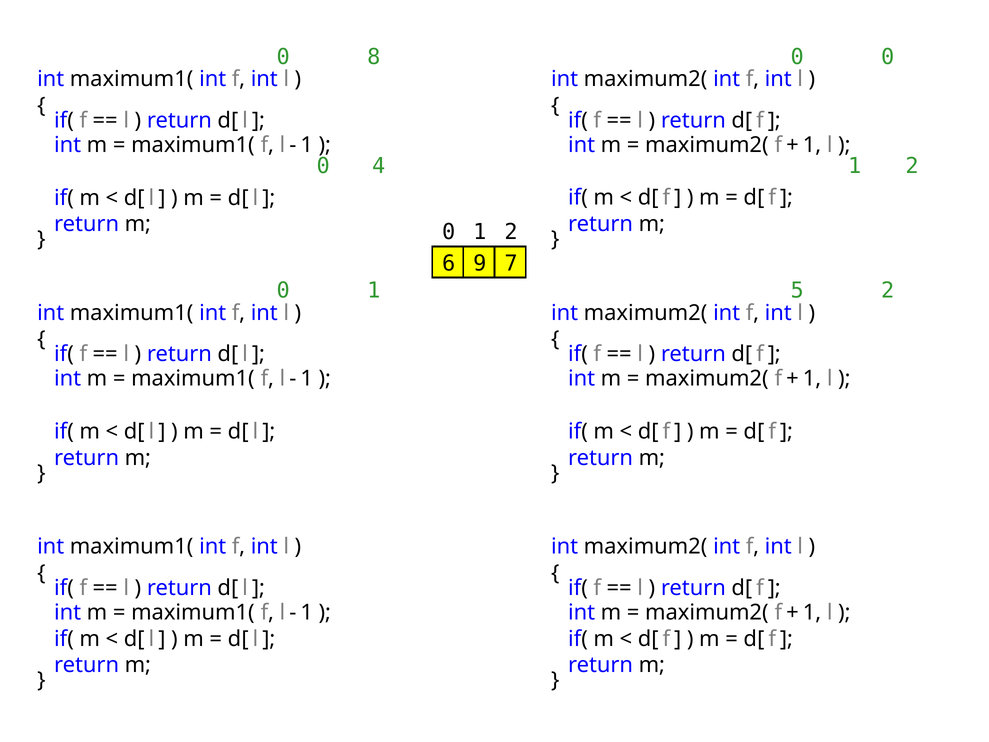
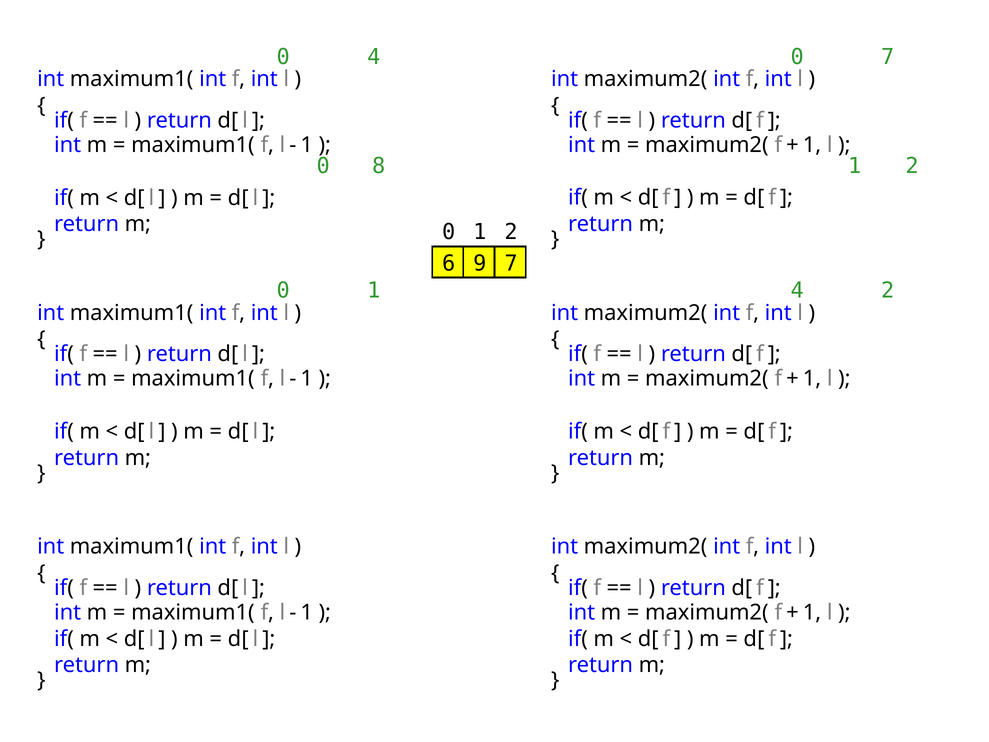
0 8: 8 -> 4 (374, 57)
0 0: 0 -> 7 (888, 57)
4: 4 -> 8 (379, 166)
1 5: 5 -> 4 (797, 291)
